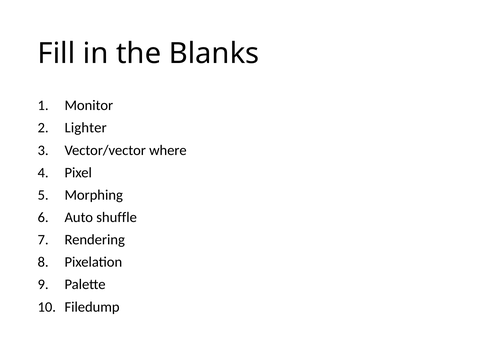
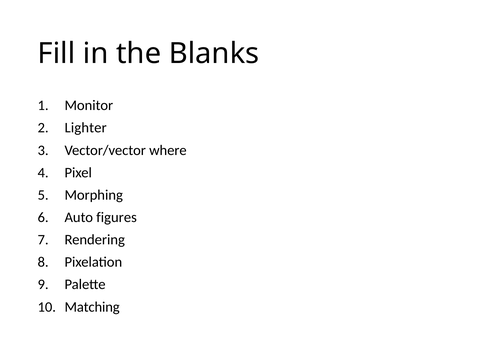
shuffle: shuffle -> figures (117, 218)
Filedump: Filedump -> Matching (92, 307)
